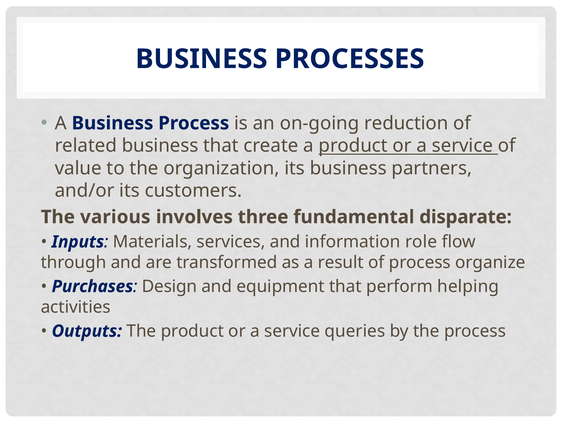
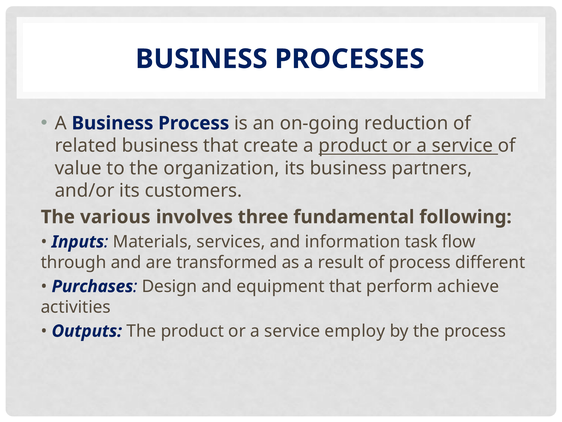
disparate: disparate -> following (466, 217)
role: role -> task (421, 242)
organize: organize -> different (490, 262)
helping: helping -> achieve (468, 286)
queries: queries -> employ (355, 331)
